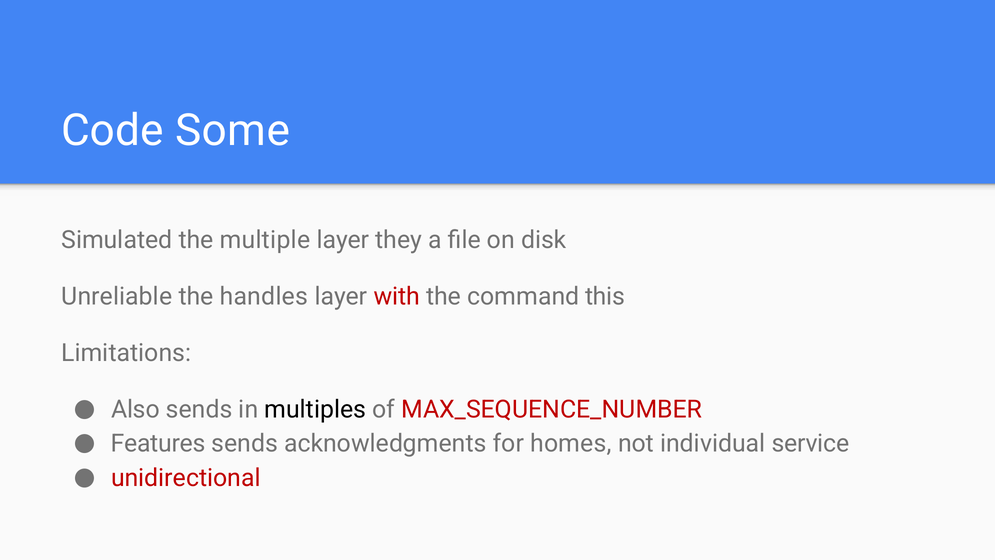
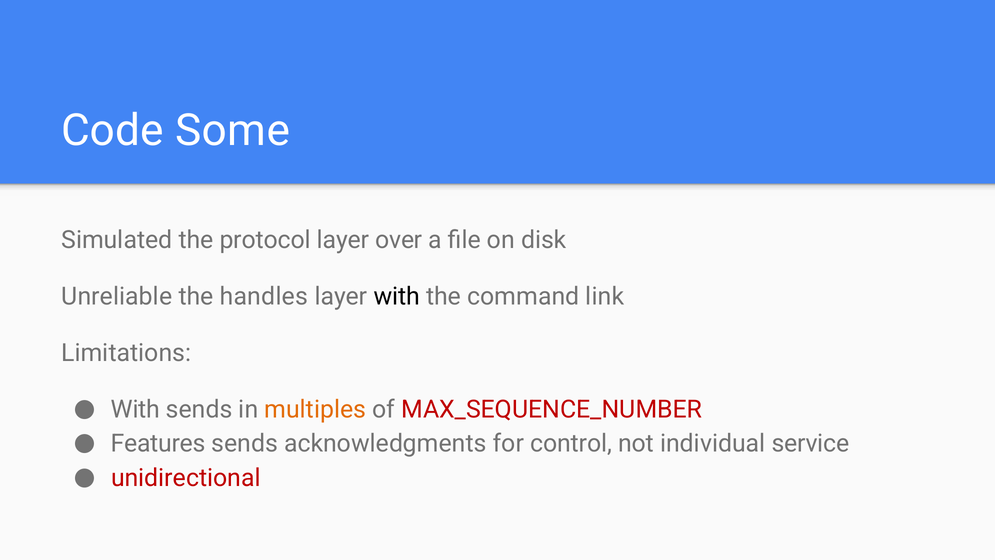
multiple: multiple -> protocol (265, 240)
they: they -> over (399, 240)
with colour: red -> black (397, 296)
this: this -> link (605, 296)
Also: Also -> With (135, 409)
multiples colour: black -> orange (315, 409)
homes: homes -> control (571, 443)
